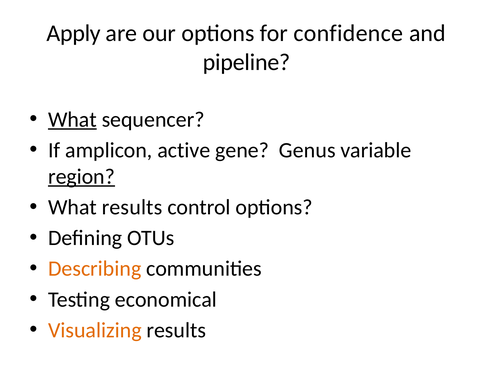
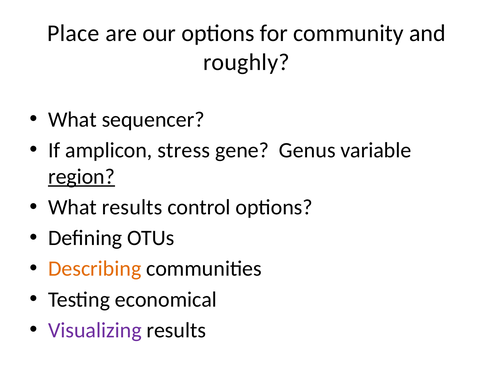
Apply: Apply -> Place (73, 33)
confidence: confidence -> community (348, 33)
pipeline: pipeline -> roughly (246, 62)
What underline: present -> none (72, 119)
active: active -> stress (184, 150)
Visualizing colour: orange -> purple (95, 330)
